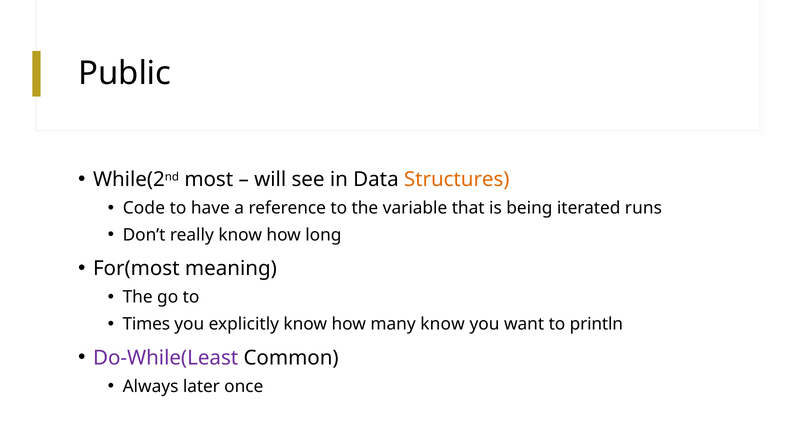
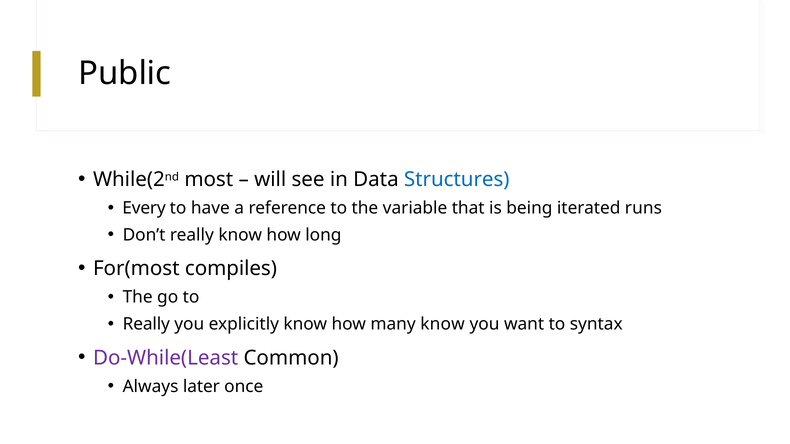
Structures colour: orange -> blue (457, 180)
Code: Code -> Every (144, 208)
meaning: meaning -> compiles (231, 269)
Times: Times -> Really (146, 324)
println: println -> syntax (596, 324)
